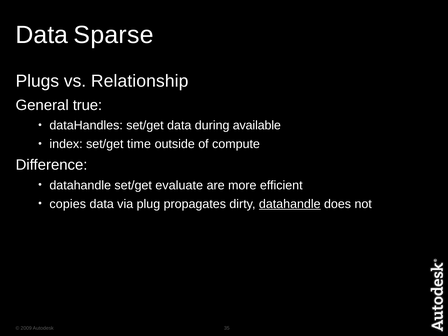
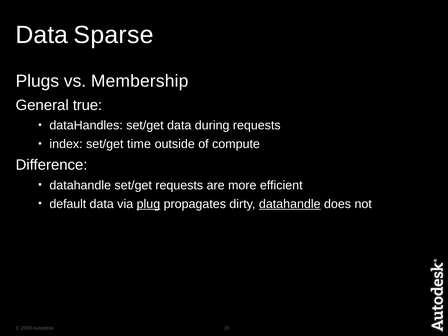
Relationship: Relationship -> Membership (140, 81)
during available: available -> requests (257, 126)
set/get evaluate: evaluate -> requests (179, 185)
copies: copies -> default (68, 204)
plug underline: none -> present (148, 204)
